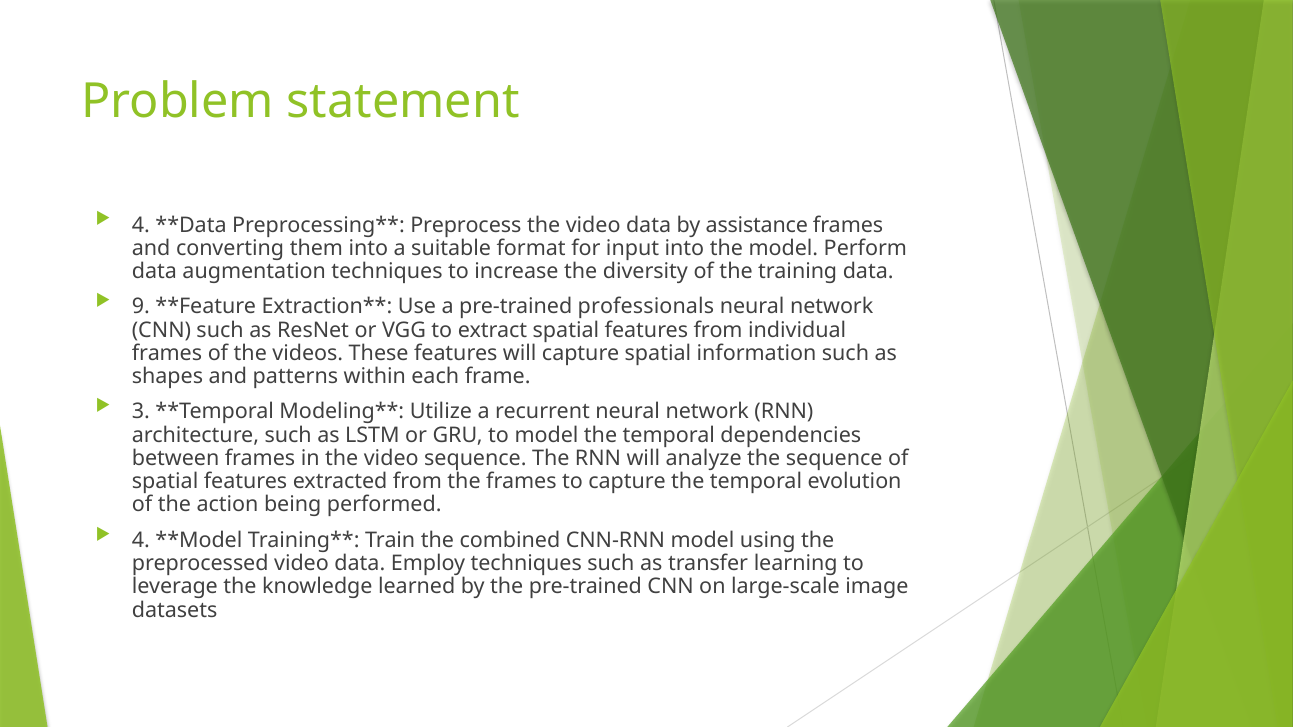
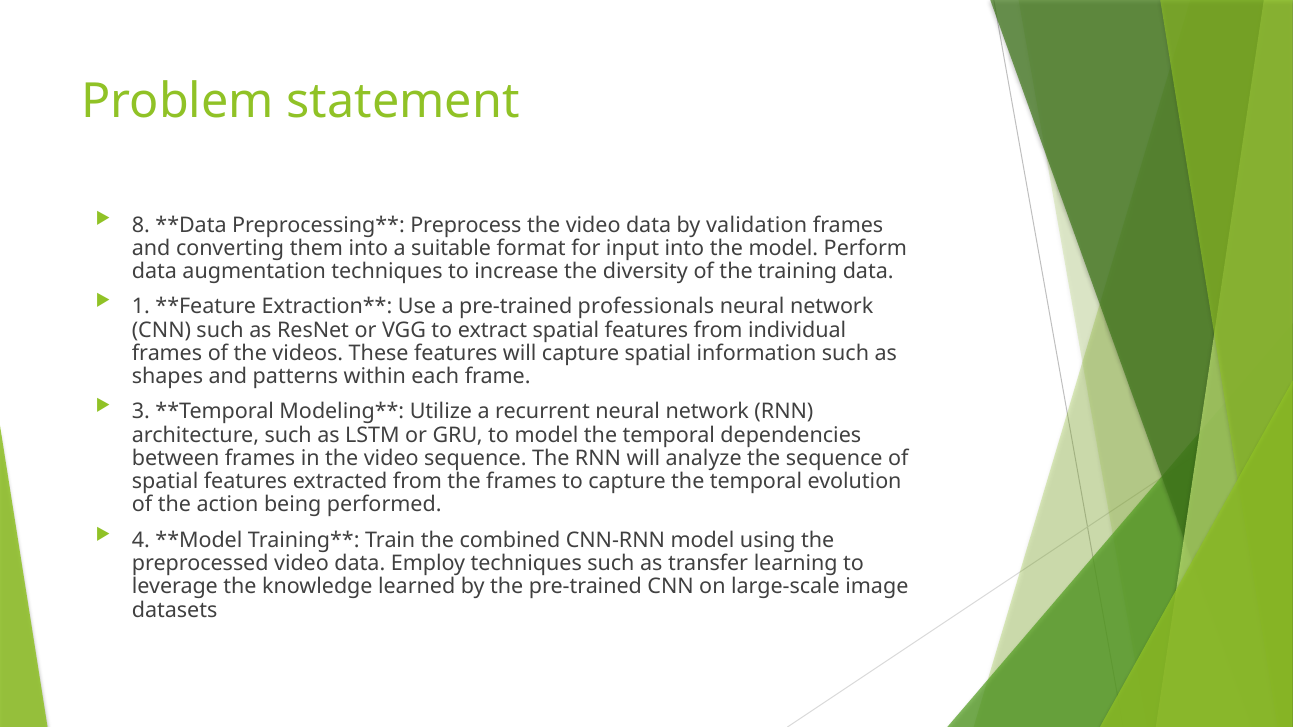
4: 4 -> 8 (141, 225)
assistance: assistance -> validation (757, 225)
9: 9 -> 1 (141, 307)
